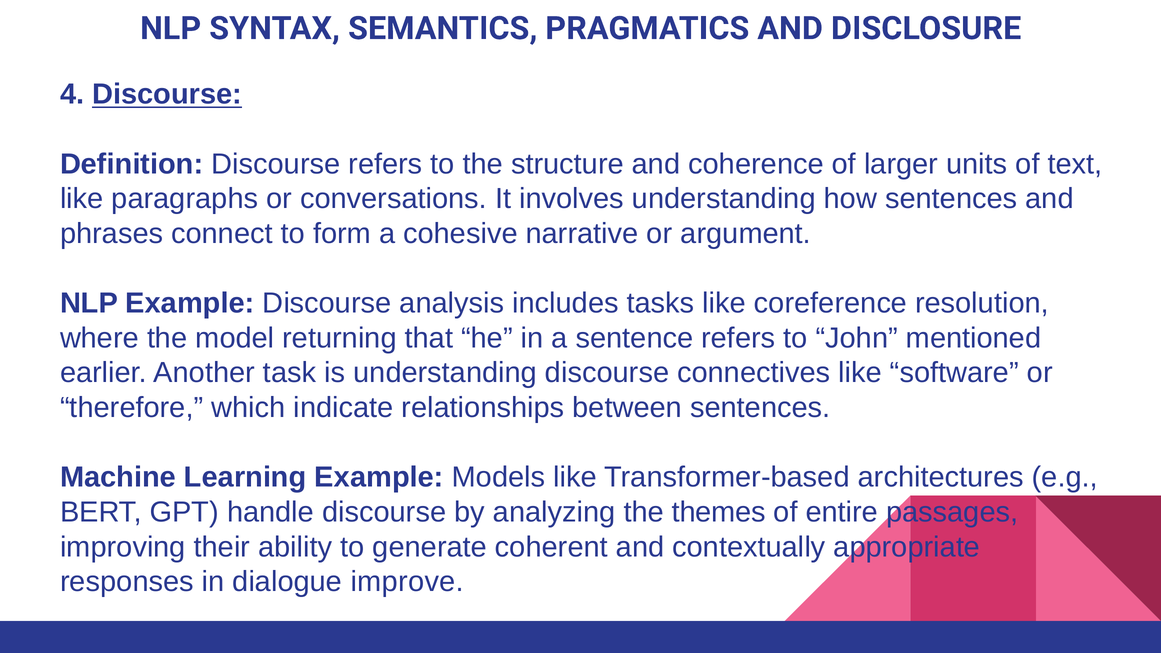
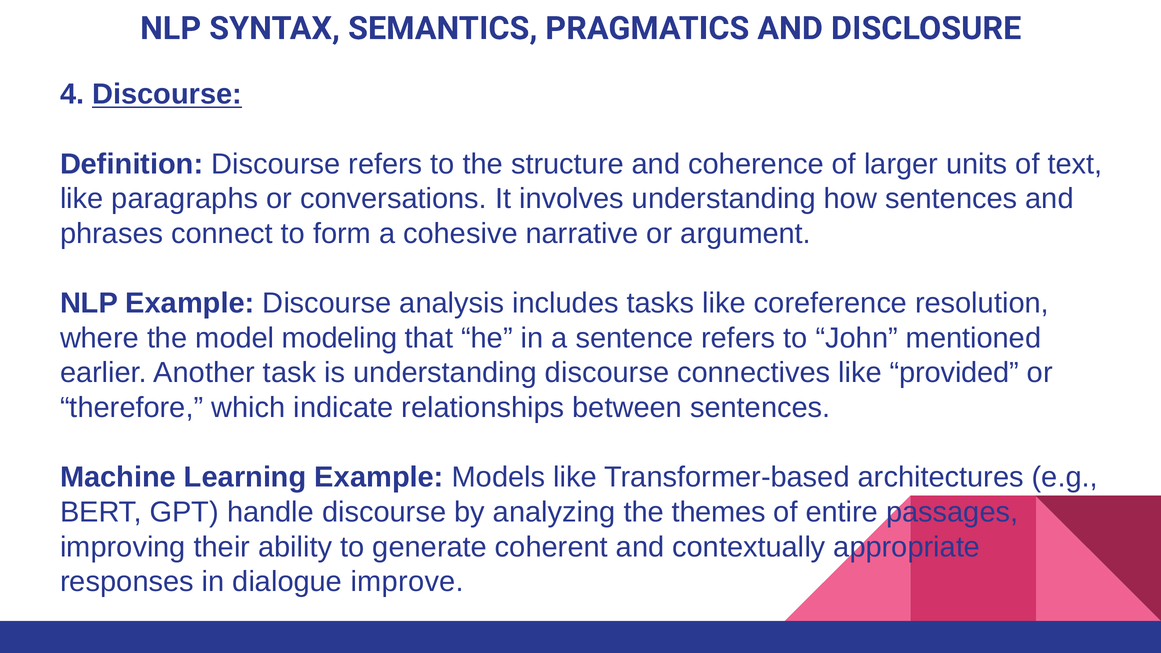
returning: returning -> modeling (340, 338)
software: software -> provided (954, 373)
